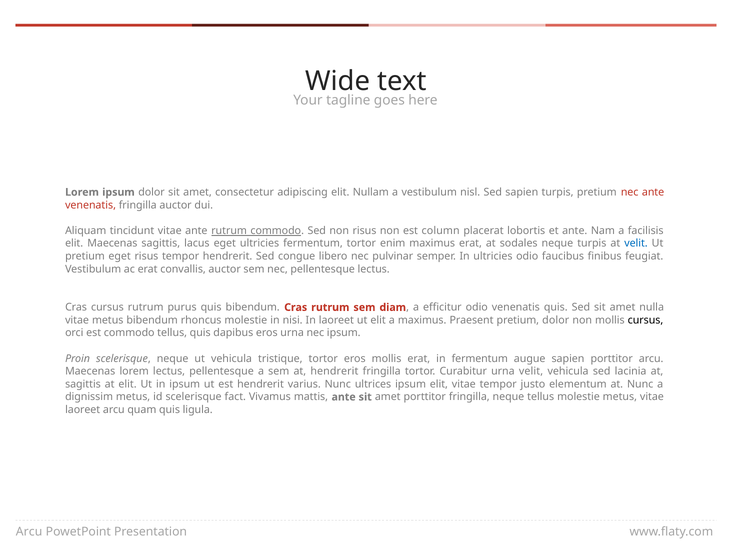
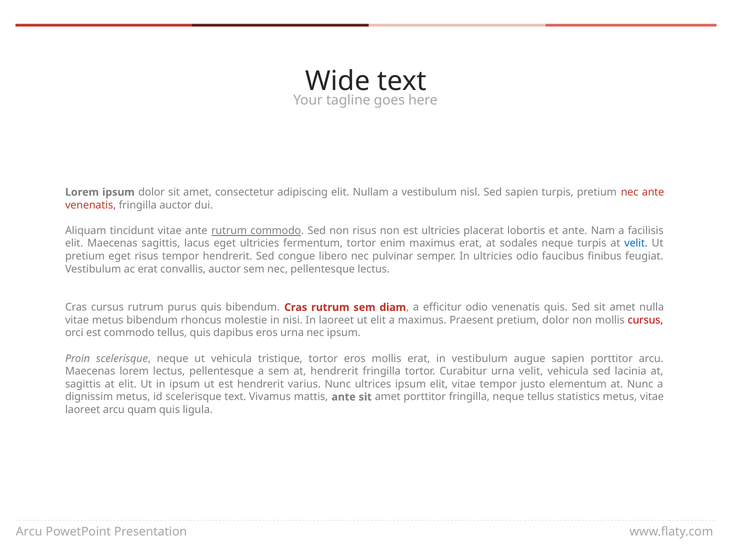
est column: column -> ultricies (441, 231)
cursus colour: black -> red (645, 320)
in fermentum: fermentum -> vestibulum (480, 359)
scelerisque fact: fact -> text (235, 397)
tellus molestie: molestie -> statistics (579, 397)
